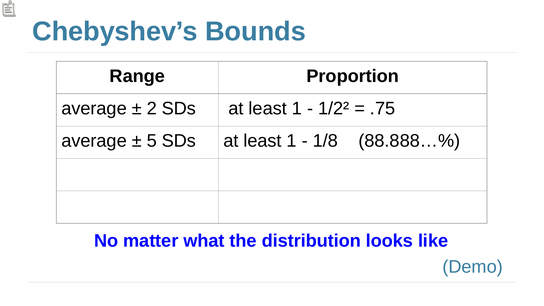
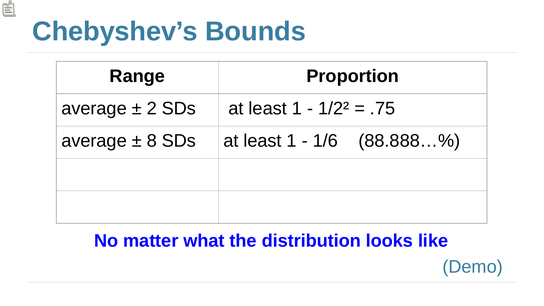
5: 5 -> 8 (152, 141)
1/8: 1/8 -> 1/6 (325, 141)
